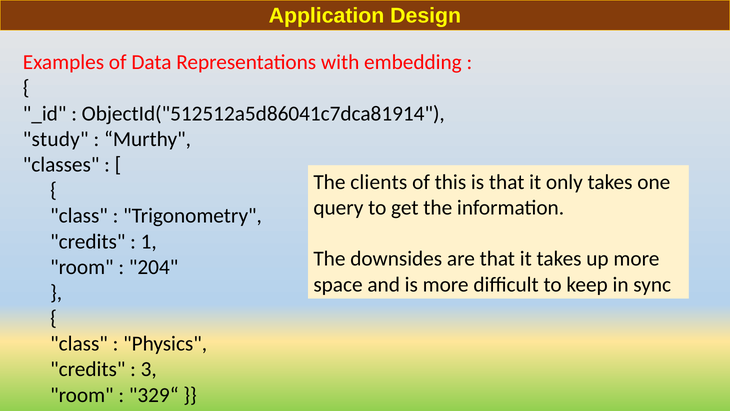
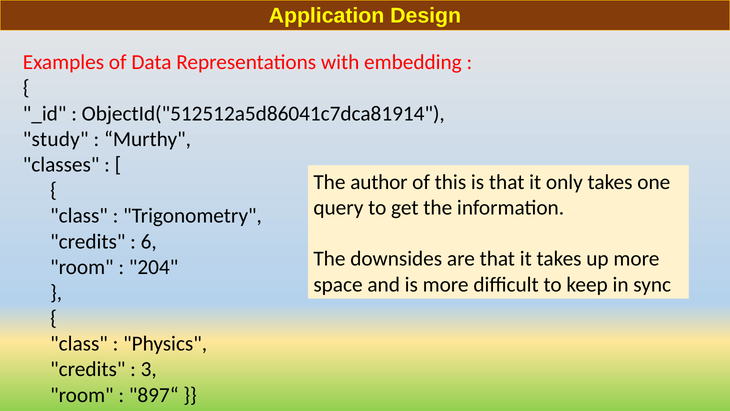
clients: clients -> author (379, 182)
1: 1 -> 6 (149, 241)
329“: 329“ -> 897“ (154, 395)
